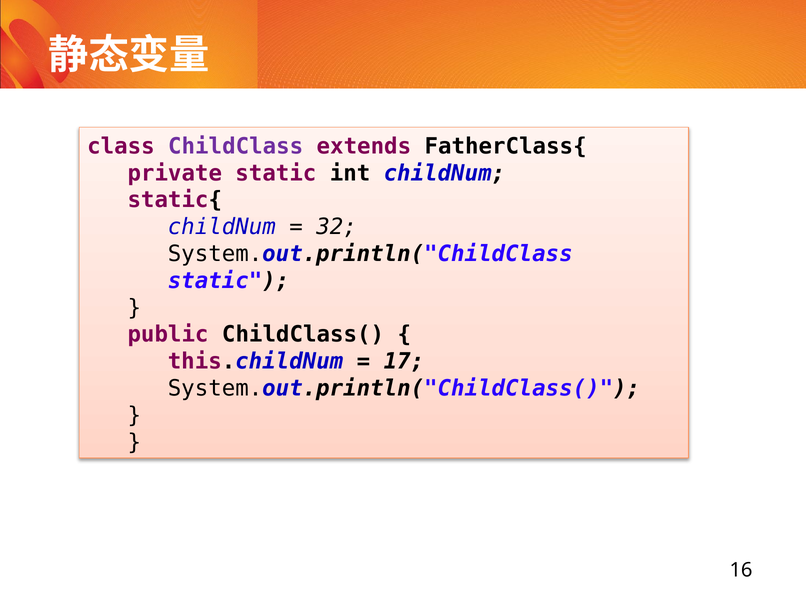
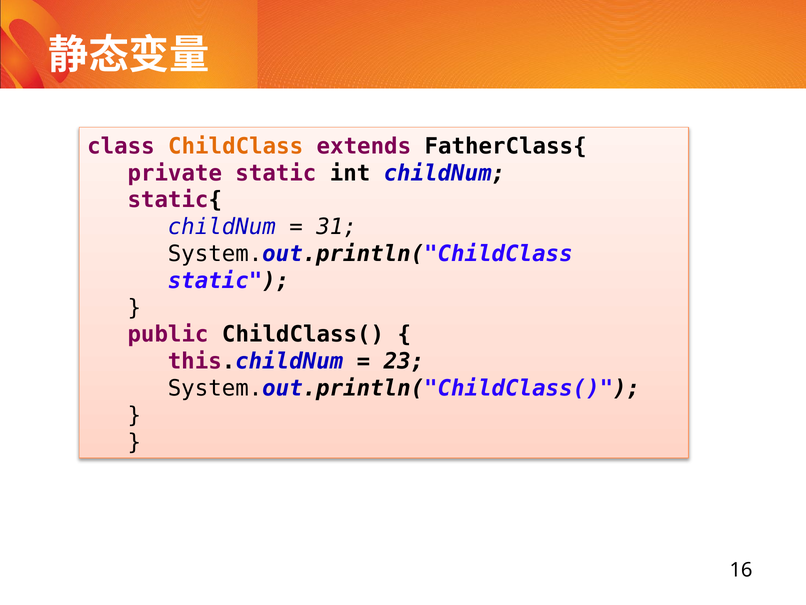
ChildClass colour: purple -> orange (236, 146)
32: 32 -> 31 (337, 227)
17: 17 -> 23 (404, 361)
